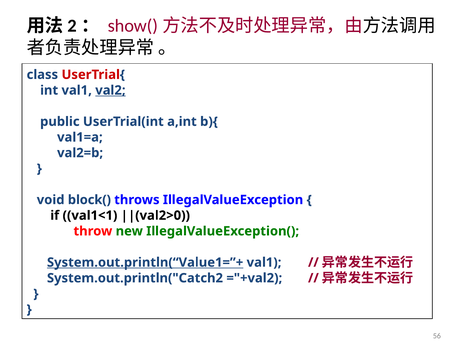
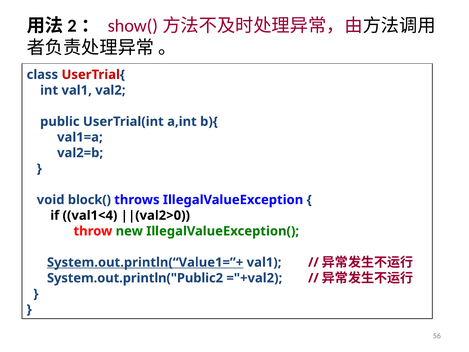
val2 underline: present -> none (110, 90)
val1<1: val1<1 -> val1<4 (90, 215)
System.out.println("Catch2: System.out.println("Catch2 -> System.out.println("Public2 (135, 278)
